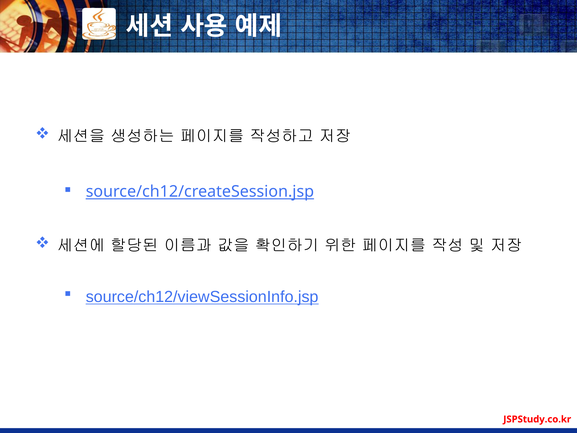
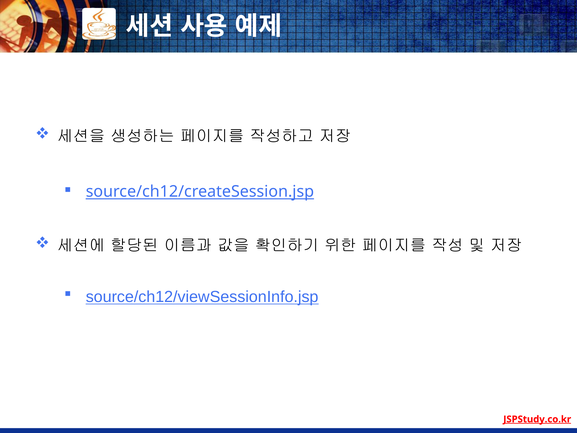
JSPStudy.co.kr underline: none -> present (537, 419)
